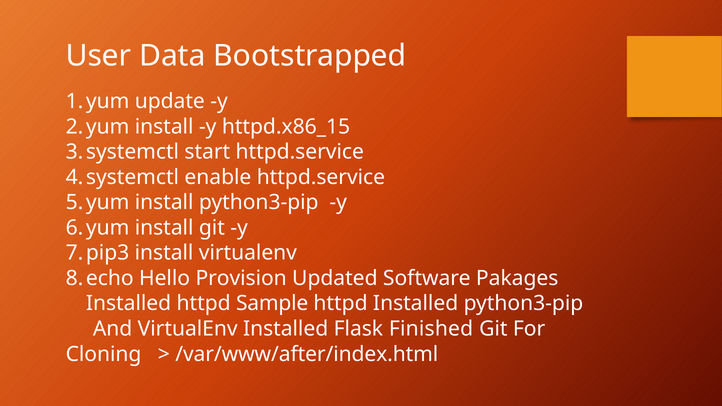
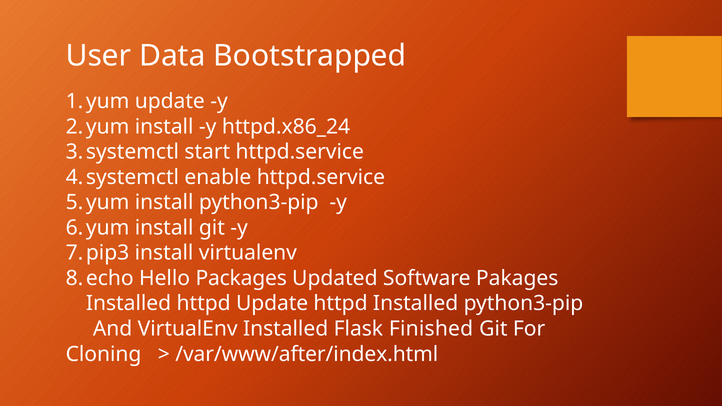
httpd.x86_15: httpd.x86_15 -> httpd.x86_24 (286, 127)
Provision: Provision -> Packages (241, 278)
httpd Sample: Sample -> Update (272, 304)
